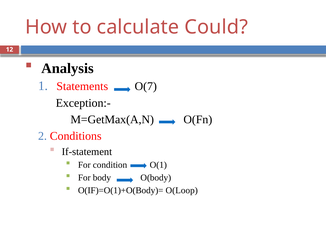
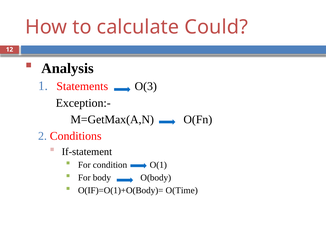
O(7: O(7 -> O(3 (146, 86)
O(Loop: O(Loop -> O(Time (182, 191)
